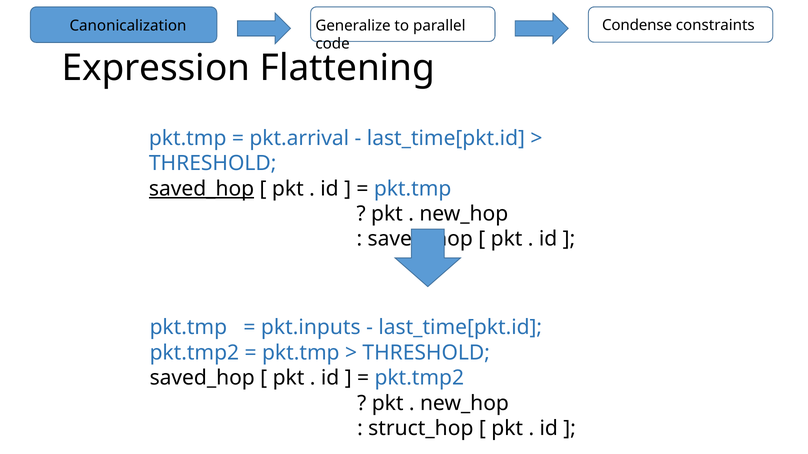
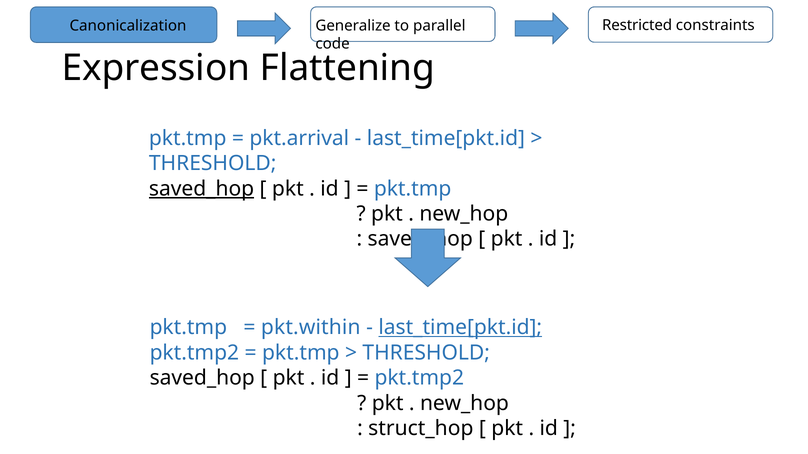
Condense: Condense -> Restricted (637, 25)
pkt.inputs: pkt.inputs -> pkt.within (311, 328)
last_time[pkt.id underline: none -> present (460, 328)
